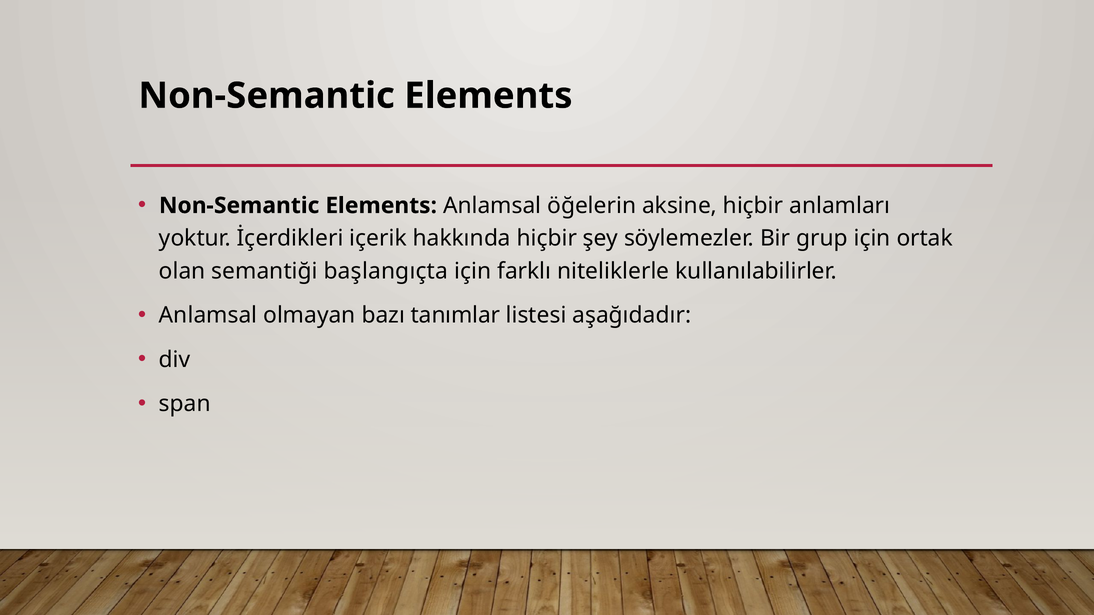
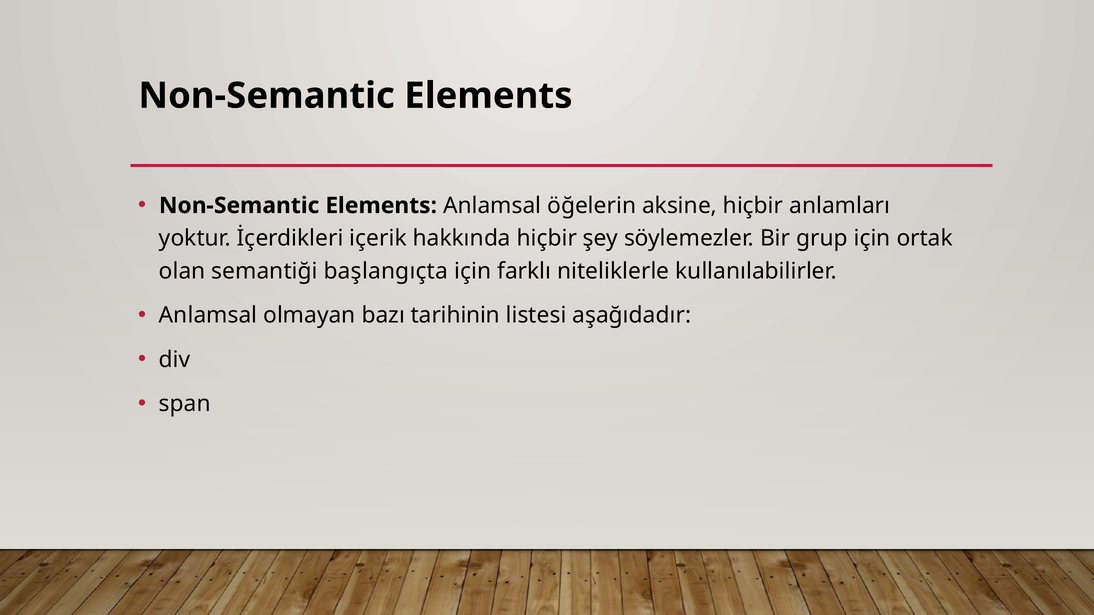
tanımlar: tanımlar -> tarihinin (455, 316)
